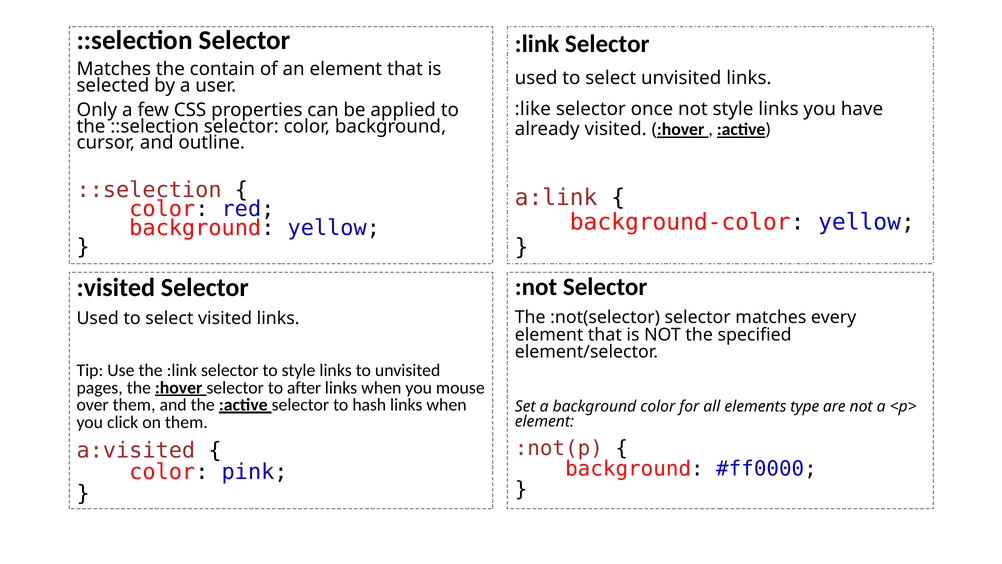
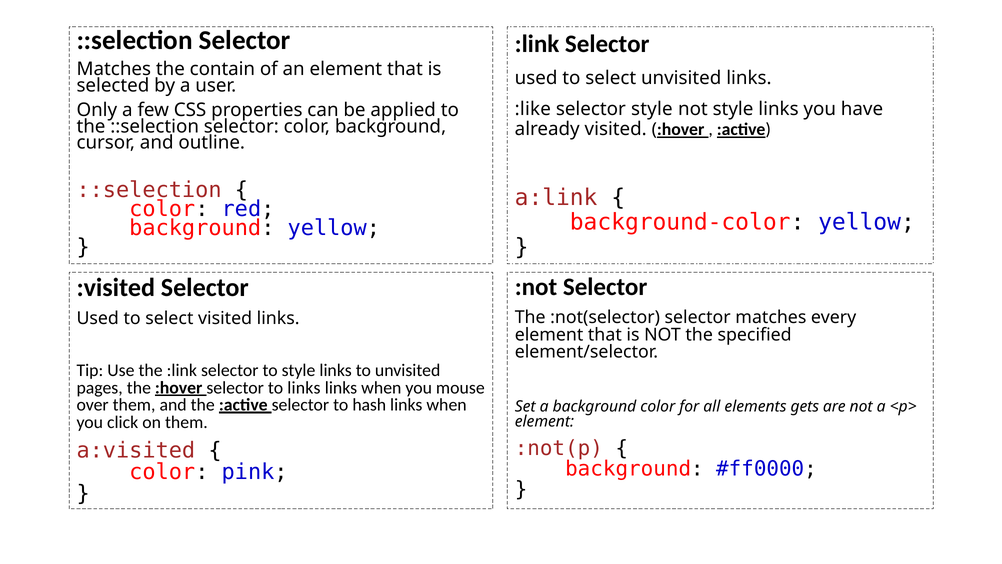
selector once: once -> style (652, 109)
to after: after -> links (304, 387)
type: type -> gets (805, 406)
